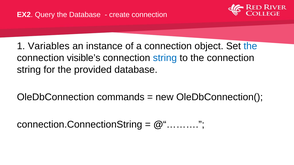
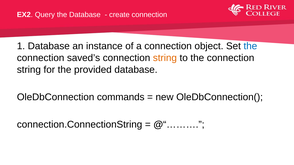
1 Variables: Variables -> Database (49, 46)
visible’s: visible’s -> saved’s (84, 58)
string colour: blue -> orange (165, 58)
